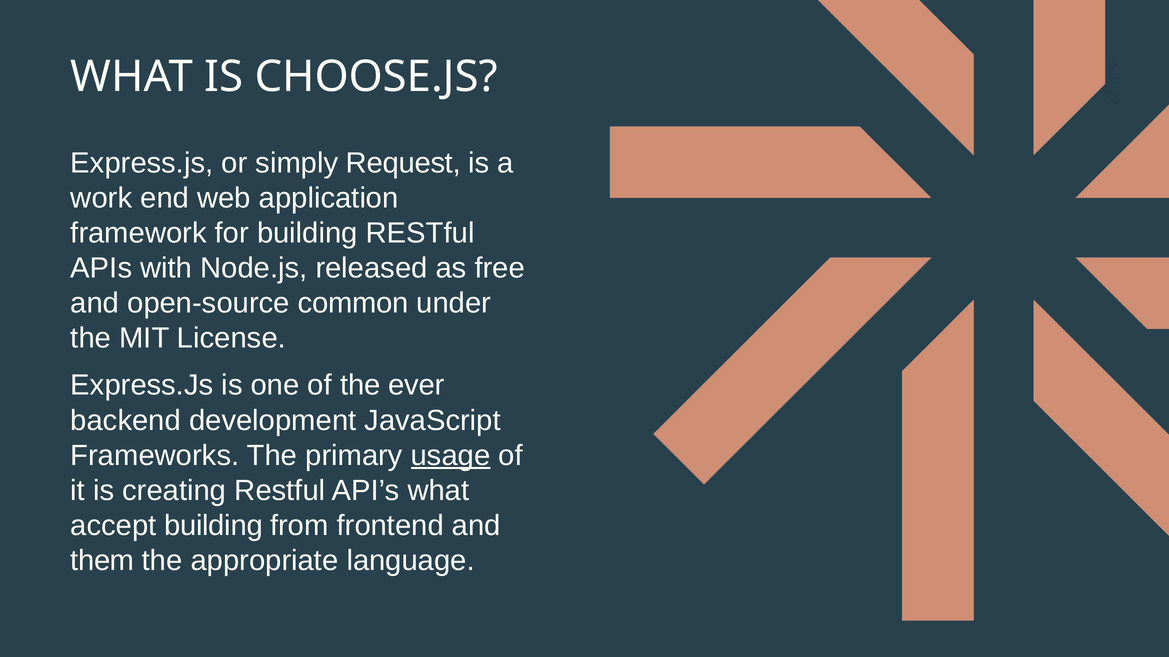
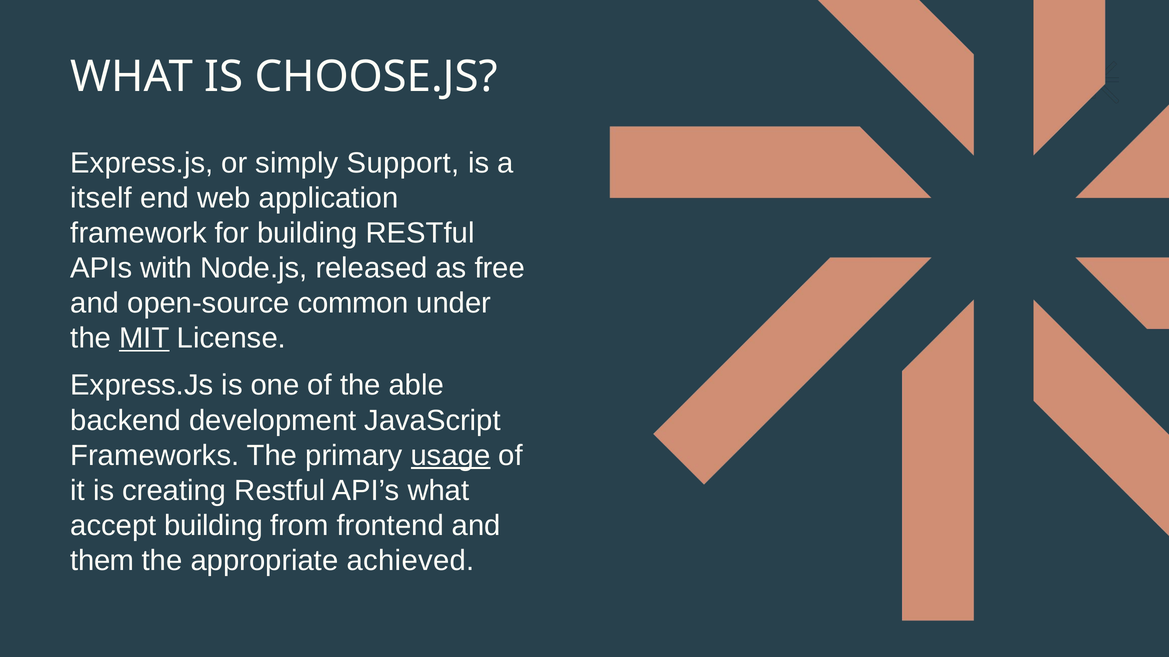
Request: Request -> Support (403, 163)
work: work -> itself (101, 198)
MIT underline: none -> present (144, 338)
ever: ever -> able (416, 386)
language: language -> achieved (411, 561)
